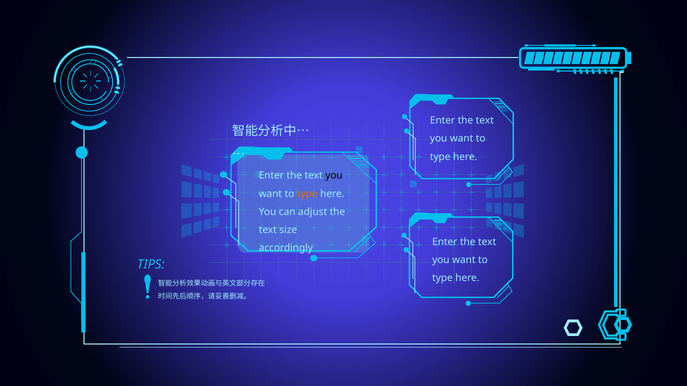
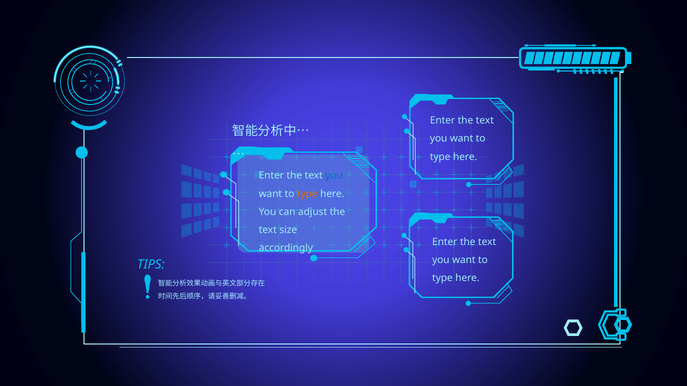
you colour: black -> blue (334, 176)
